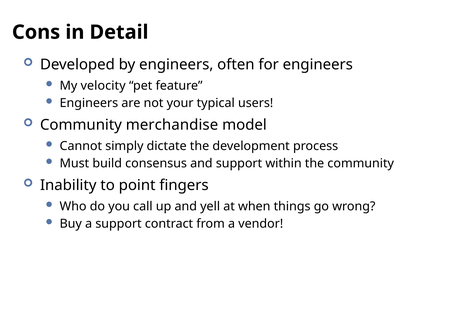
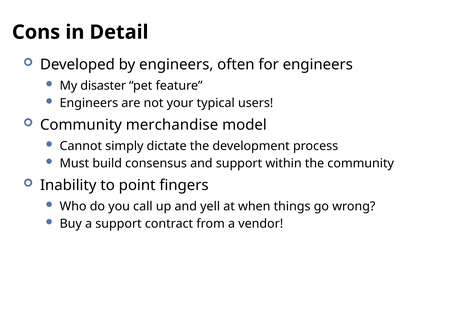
velocity: velocity -> disaster (103, 86)
